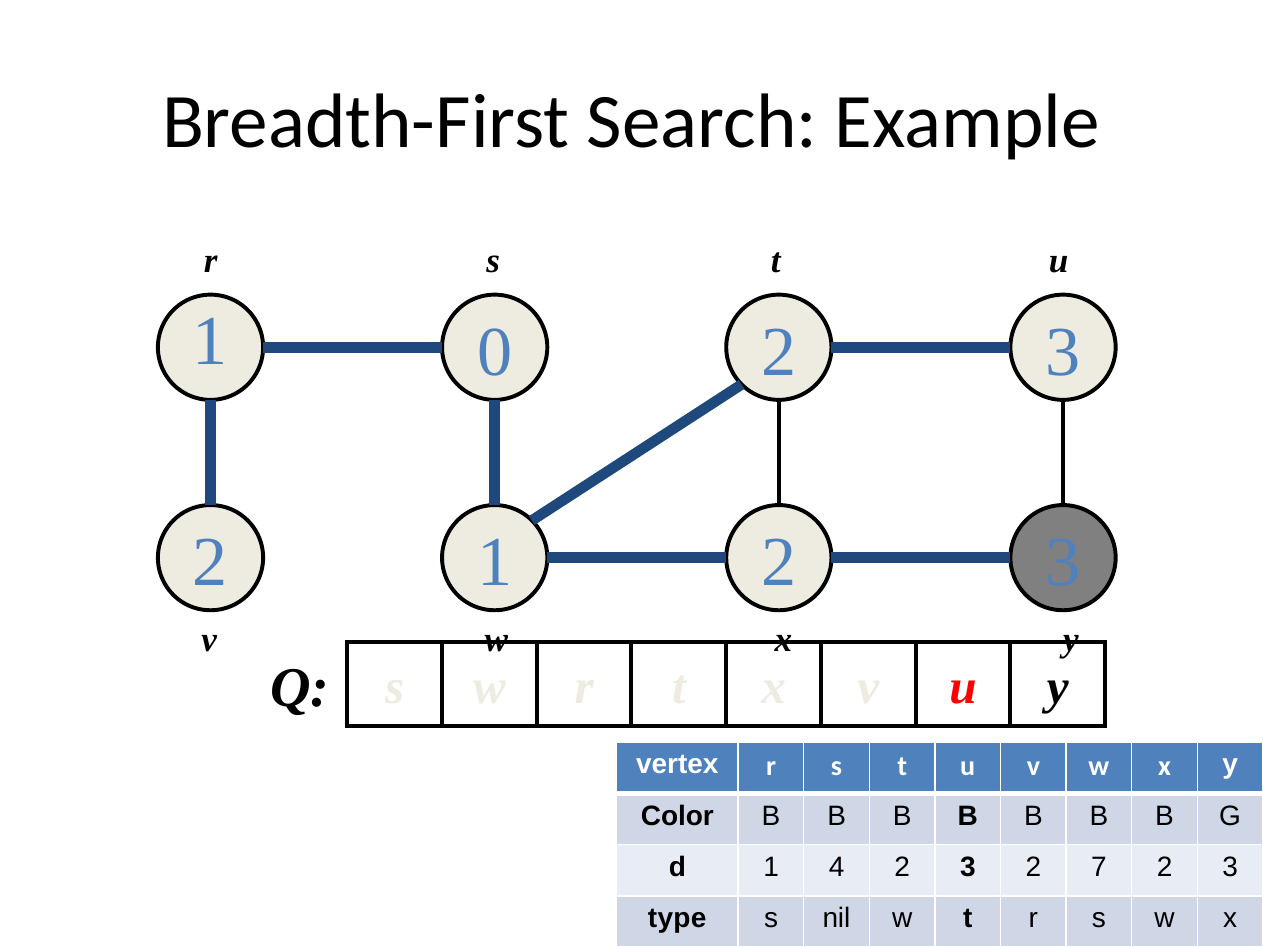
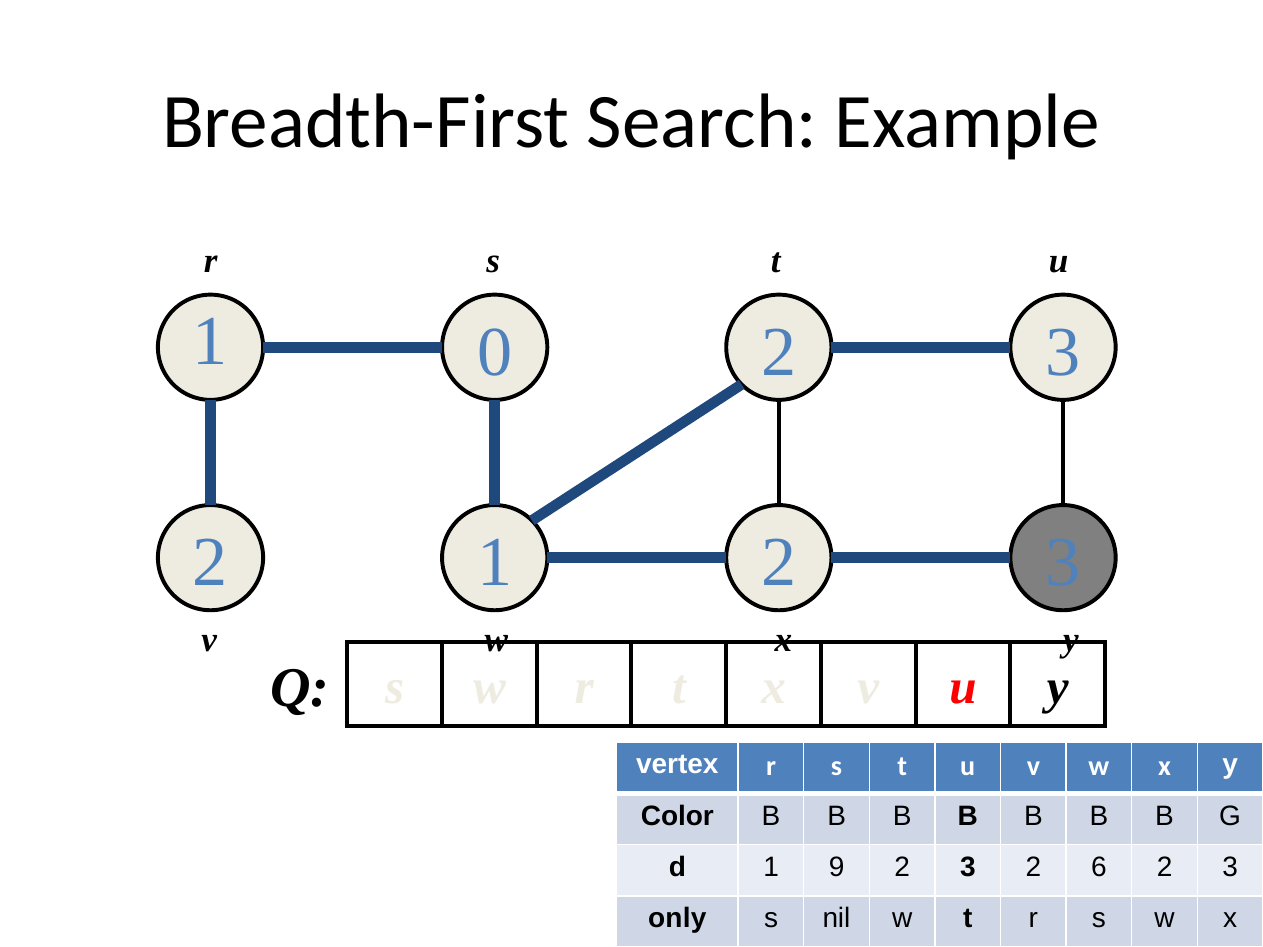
4: 4 -> 9 (837, 867)
7: 7 -> 6 (1099, 867)
type: type -> only (677, 918)
